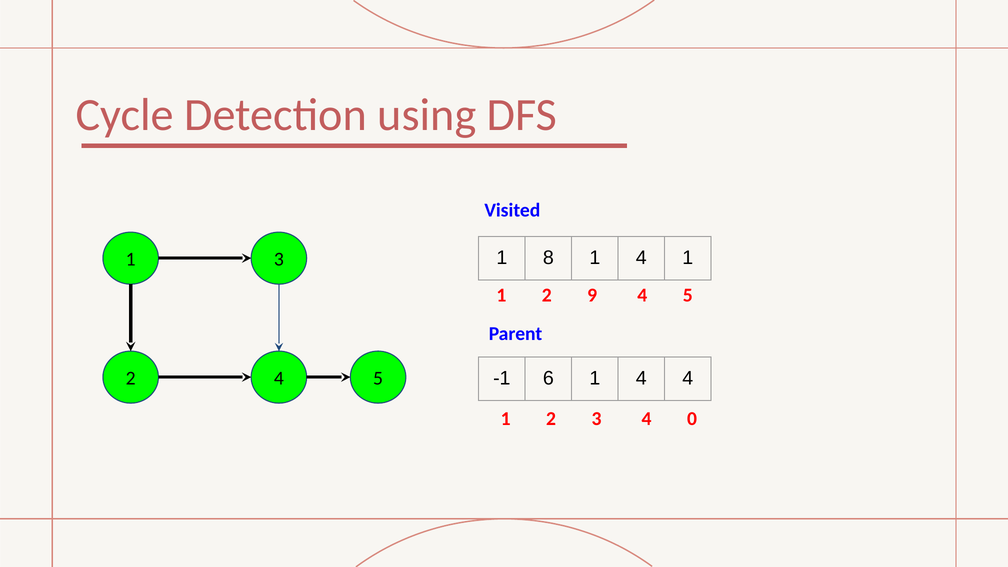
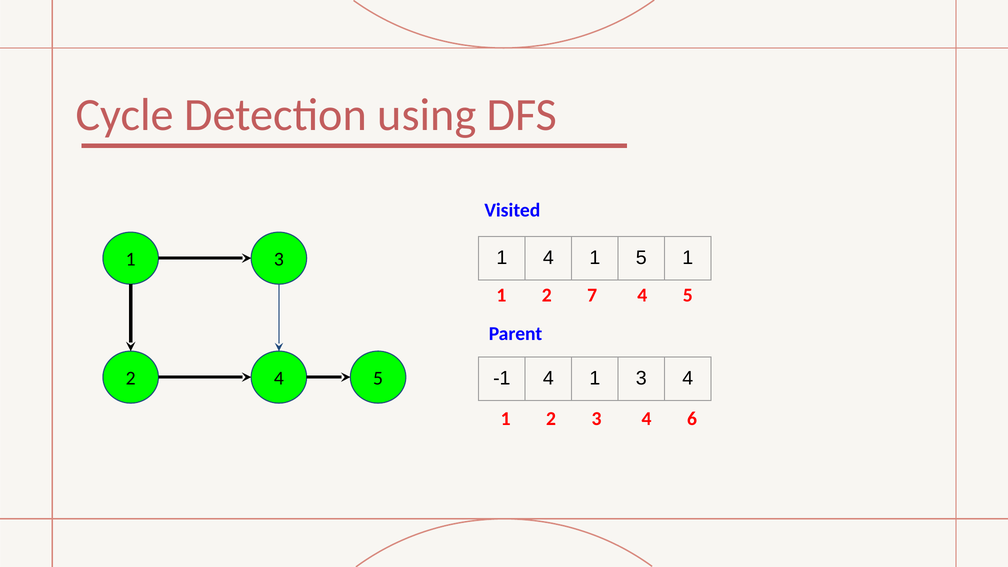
1 8: 8 -> 4 (548, 258)
4: 4 -> 5 (641, 258)
9: 9 -> 7 (592, 295)
-1 6: 6 -> 4 (548, 378)
4: 4 -> 3 (641, 378)
0: 0 -> 6 (692, 419)
